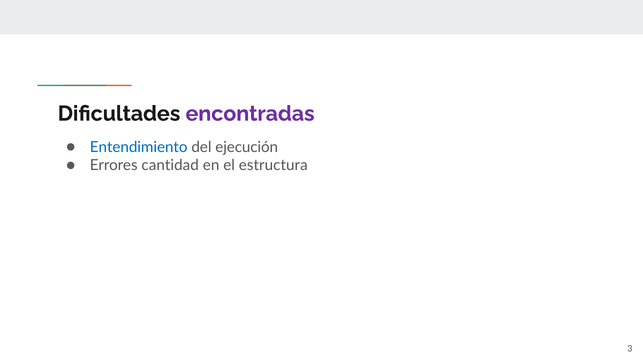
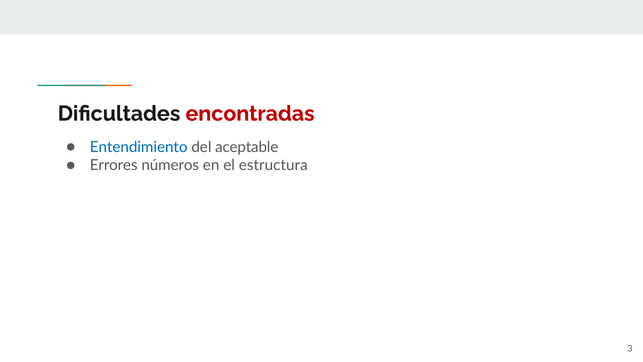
encontradas colour: purple -> red (250, 114)
ejecución: ejecución -> aceptable (247, 147)
cantidad: cantidad -> números (170, 165)
